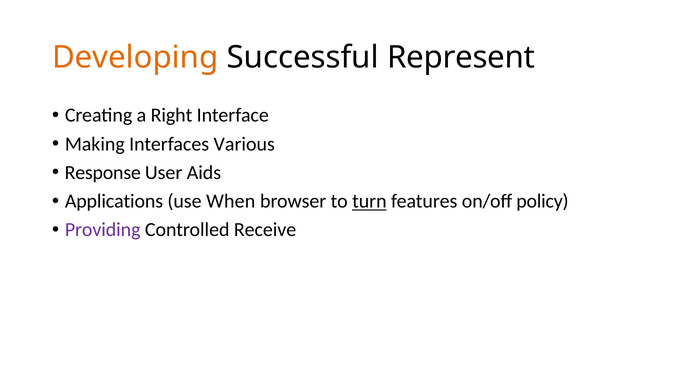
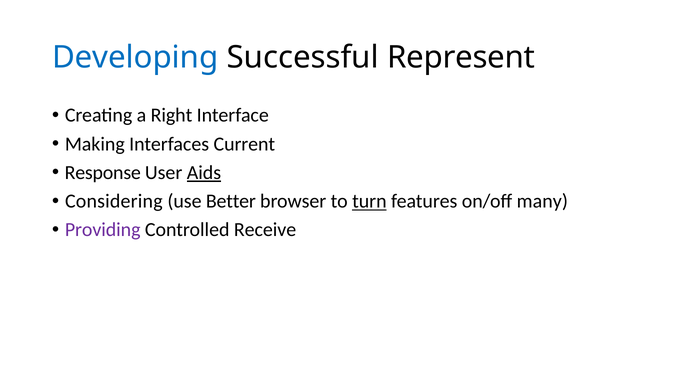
Developing colour: orange -> blue (135, 57)
Various: Various -> Current (244, 144)
Aids underline: none -> present (204, 173)
Applications: Applications -> Considering (114, 201)
When: When -> Better (231, 201)
policy: policy -> many (542, 201)
